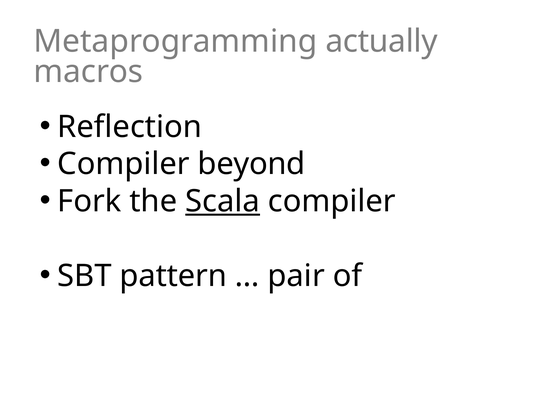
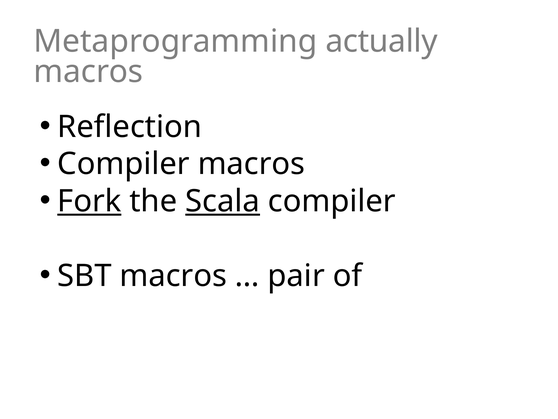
Compiler beyond: beyond -> macros (251, 164)
Fork underline: none -> present (89, 201)
SBT pattern: pattern -> macros (173, 275)
